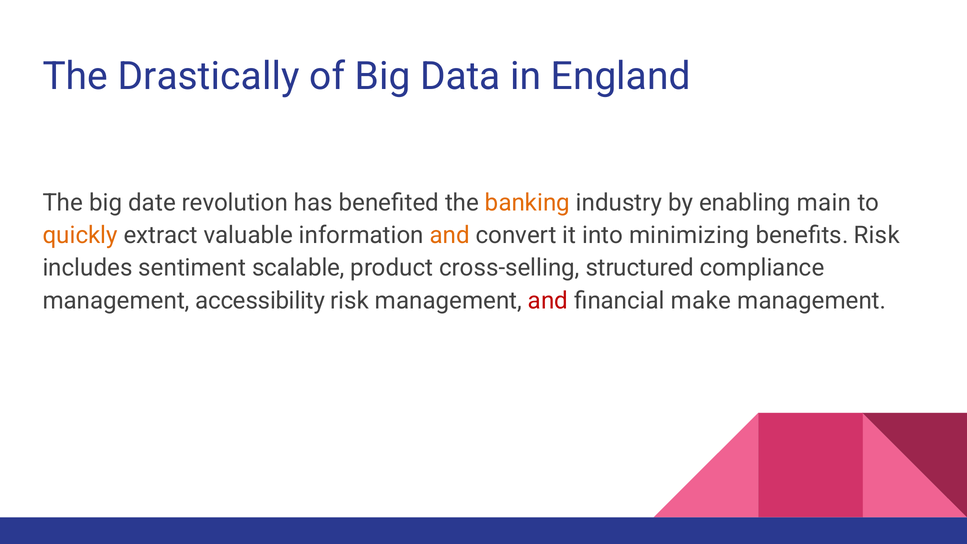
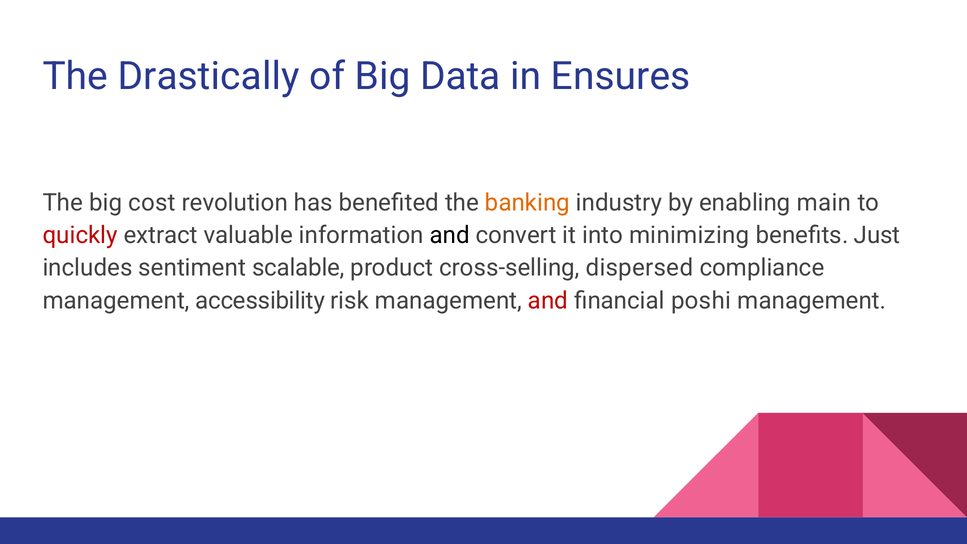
England: England -> Ensures (621, 76)
date: date -> cost (152, 203)
quickly colour: orange -> red (80, 235)
and colour: orange -> black (450, 235)
benefits Risk: Risk -> Just (877, 235)
structured: structured -> dispersed (639, 268)
make: make -> poshi (701, 301)
